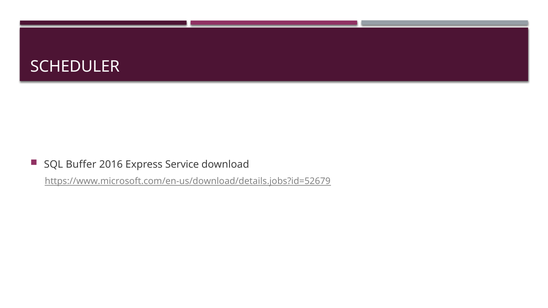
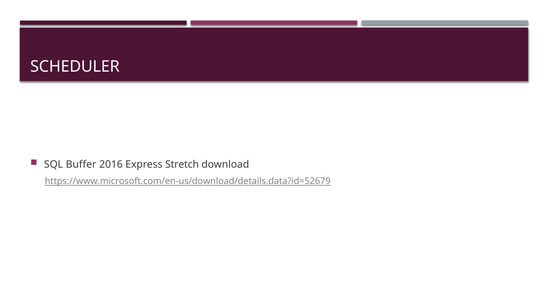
Service: Service -> Stretch (182, 164)
https://www.microsoft.com/en-us/download/details.jobs?id=52679: https://www.microsoft.com/en-us/download/details.jobs?id=52679 -> https://www.microsoft.com/en-us/download/details.data?id=52679 (188, 181)
